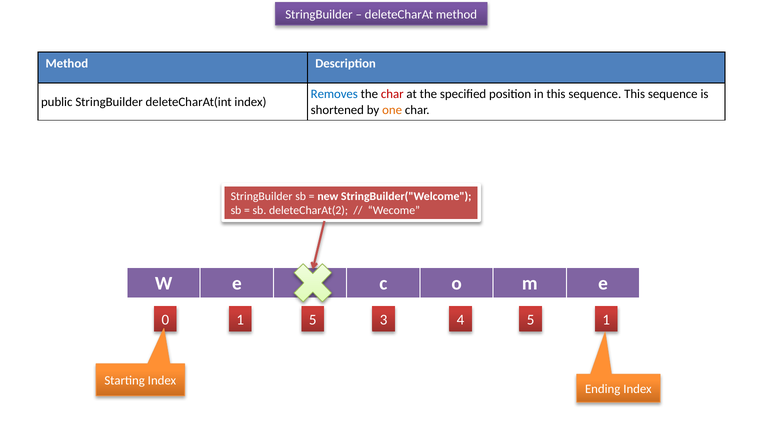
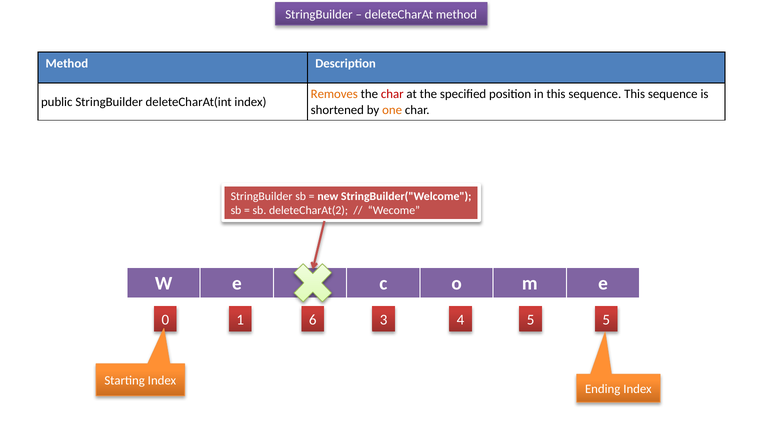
Removes colour: blue -> orange (334, 94)
5: 5 -> 6 (313, 320)
5 1: 1 -> 5 (606, 320)
